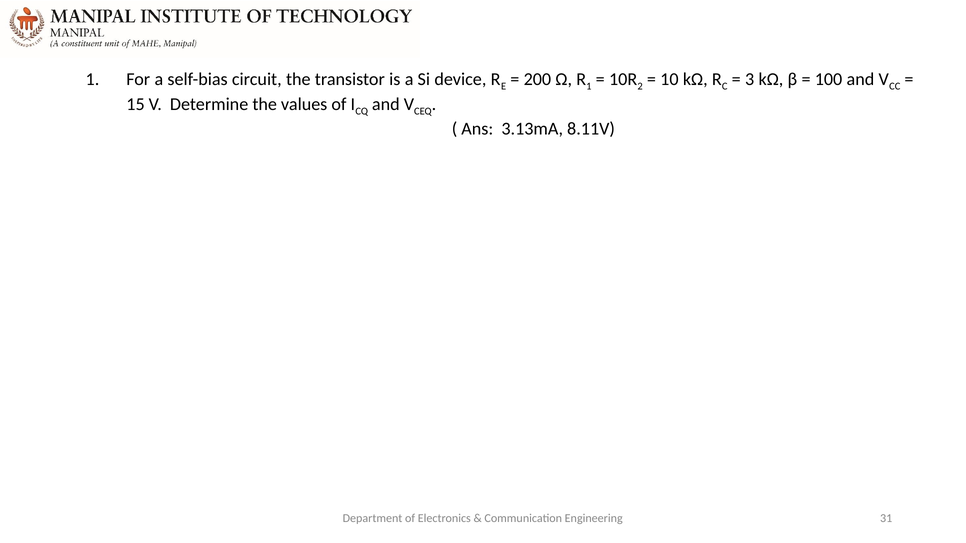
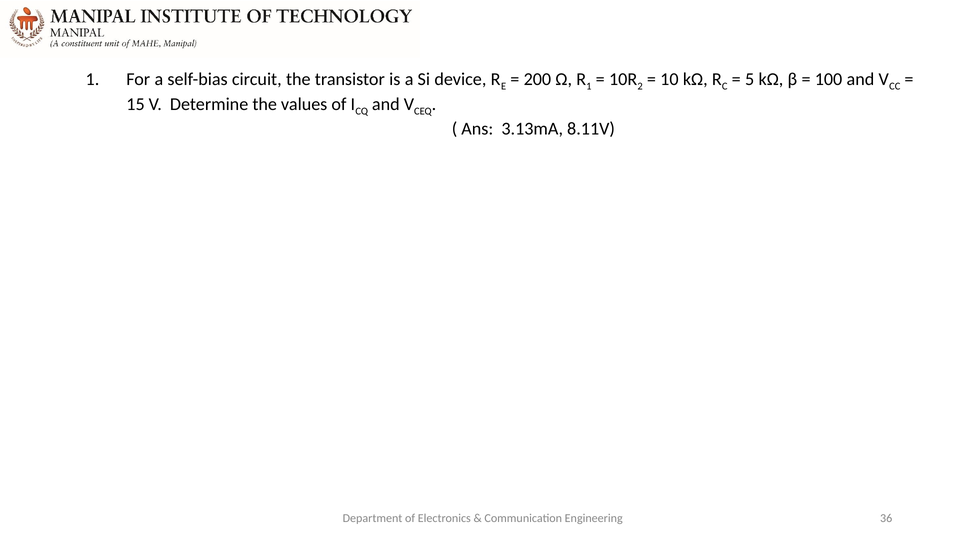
3: 3 -> 5 (750, 79)
31: 31 -> 36 (886, 519)
